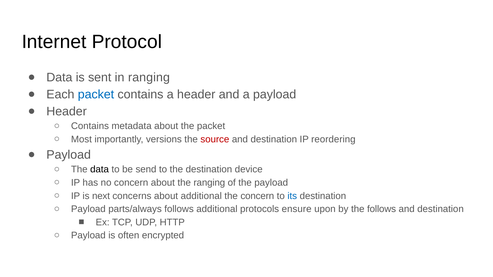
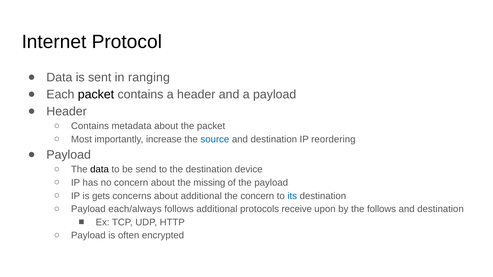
packet colour: blue -> black (96, 95)
versions: versions -> increase (164, 139)
source colour: red -> blue (215, 139)
the ranging: ranging -> missing (209, 183)
next: next -> gets (101, 196)
parts/always: parts/always -> each/always (135, 209)
ensure: ensure -> receive (297, 209)
